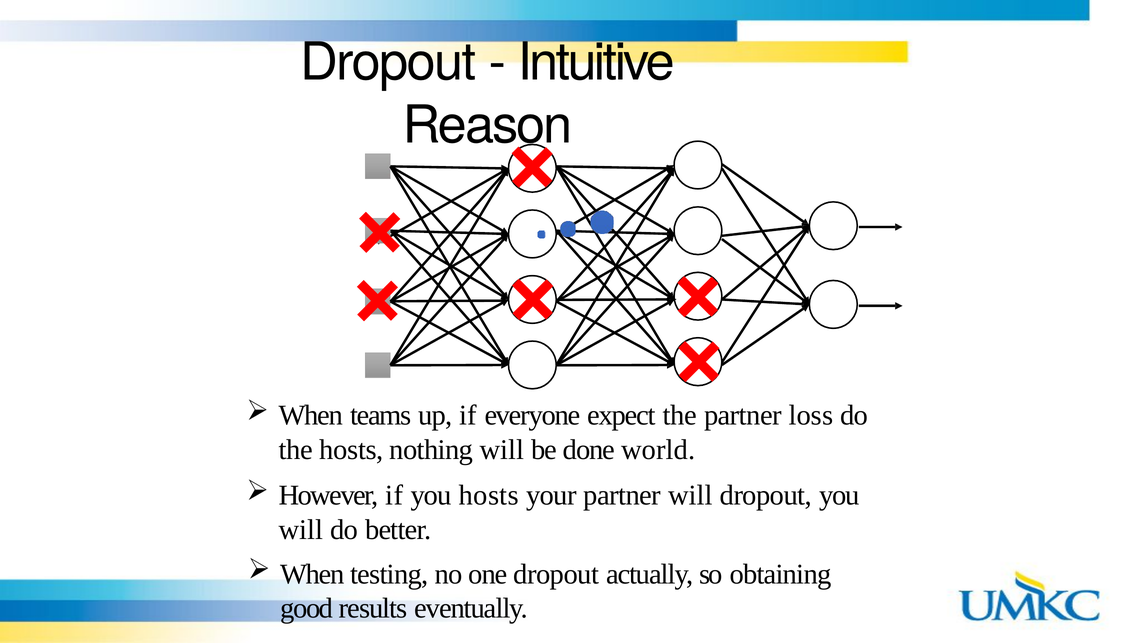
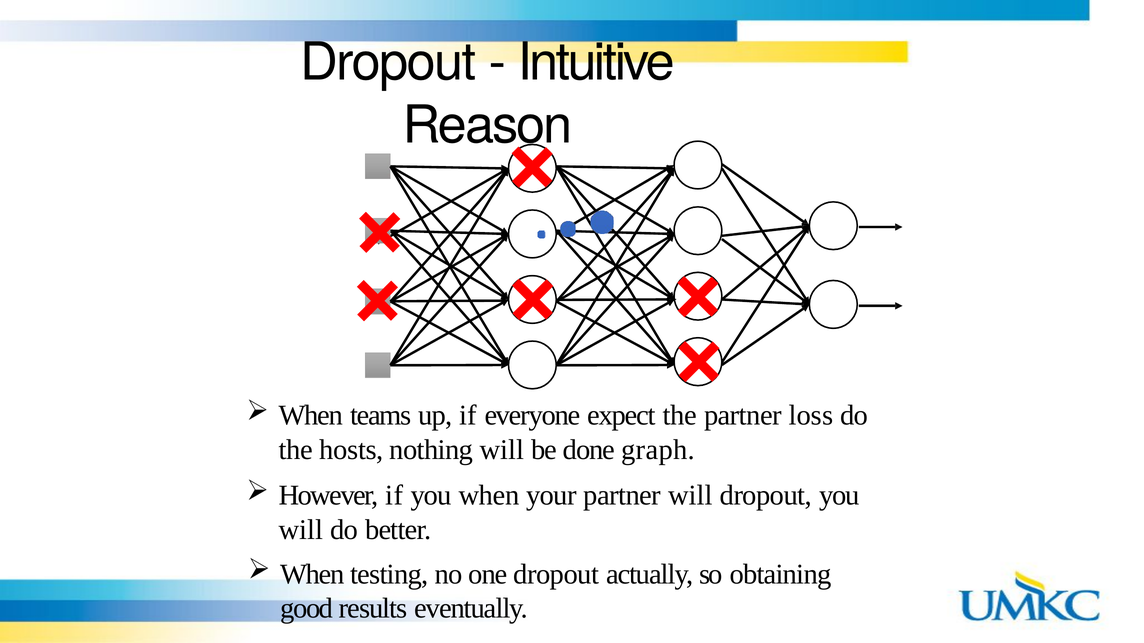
world: world -> graph (658, 450)
you hosts: hosts -> when (489, 496)
